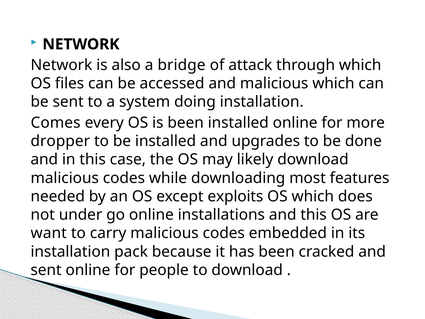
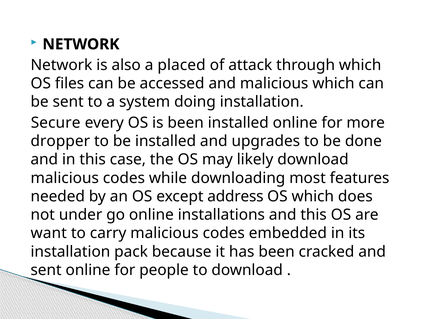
bridge: bridge -> placed (182, 65)
Comes: Comes -> Secure (56, 123)
exploits: exploits -> address (235, 196)
